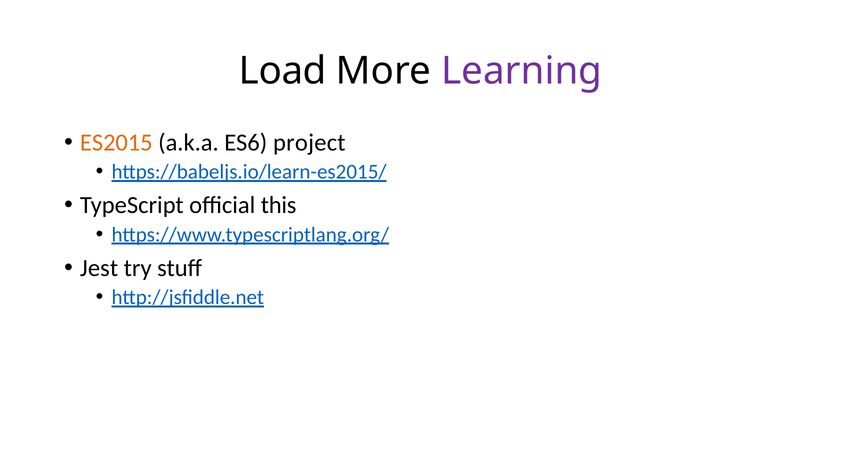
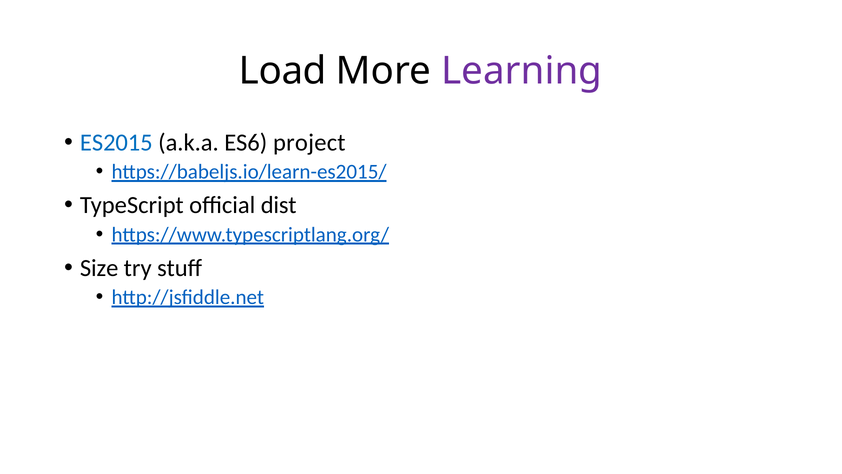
ES2015 colour: orange -> blue (116, 142)
this: this -> dist (279, 205)
Jest: Jest -> Size (99, 268)
